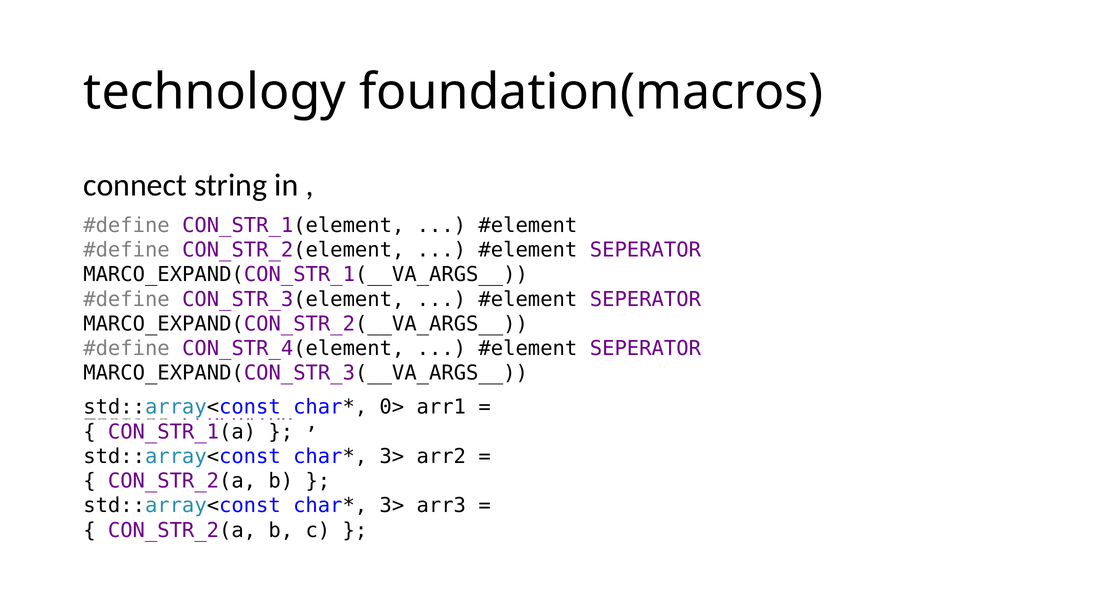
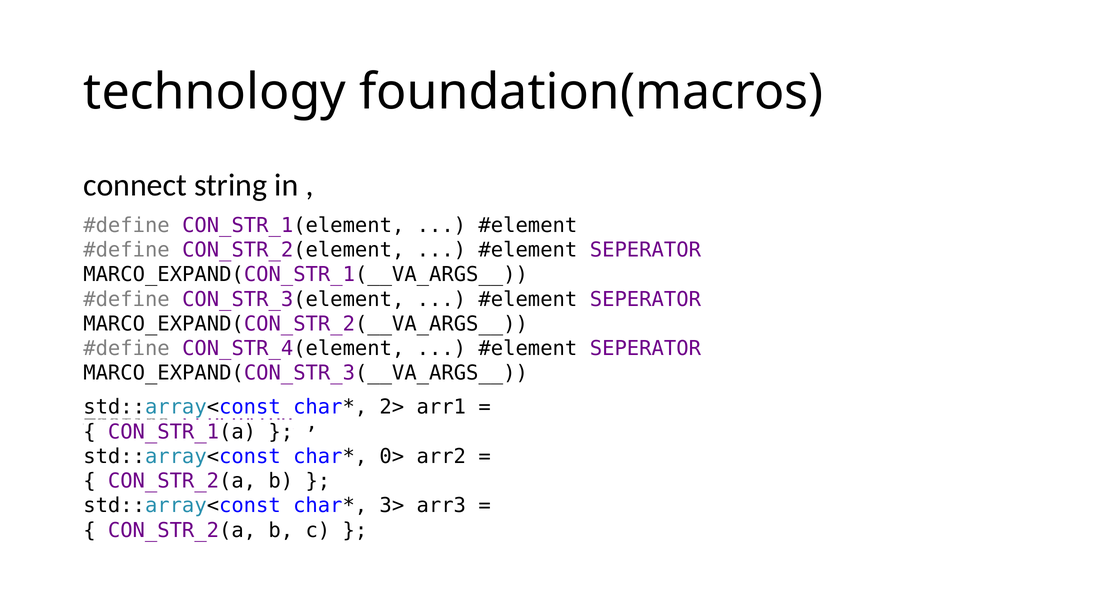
0>: 0> -> 2> (392, 407)
3>: 3> -> 0> (392, 456)
